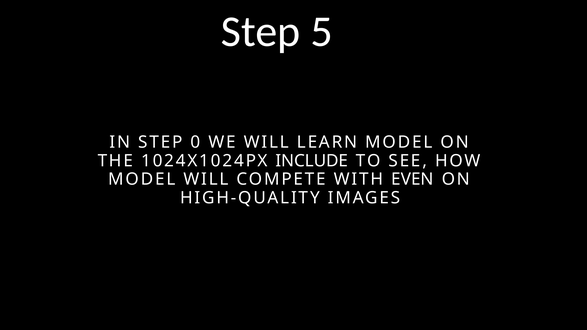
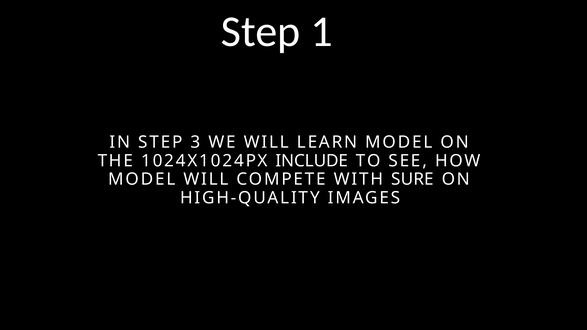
5: 5 -> 1 (321, 32)
0: 0 -> 3 (195, 142)
EVEN: EVEN -> SURE (412, 179)
